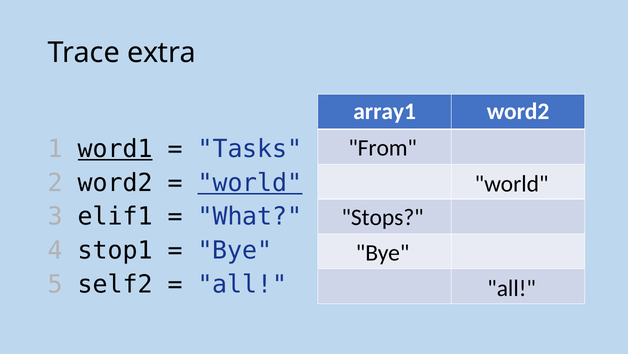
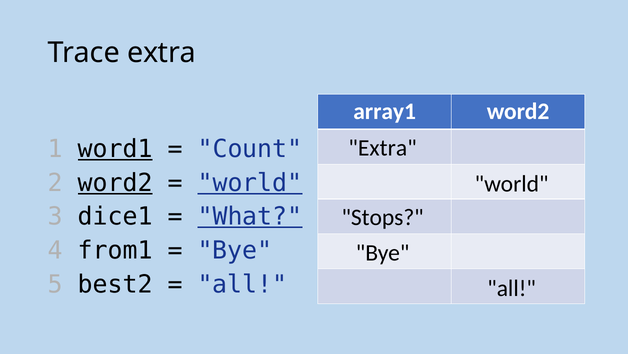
Tasks: Tasks -> Count (250, 149)
From: From -> Extra (383, 148)
word2 underline: none -> present (115, 182)
elif1: elif1 -> dice1 (115, 216)
What underline: none -> present (250, 216)
stop1: stop1 -> from1 (115, 250)
self2: self2 -> best2 (115, 284)
